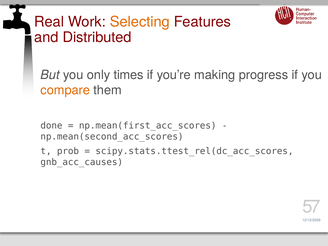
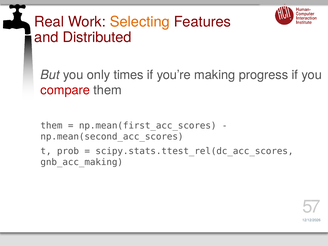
compare colour: orange -> red (65, 90)
done: done -> them (51, 126)
gnb_acc_causes: gnb_acc_causes -> gnb_acc_making (82, 162)
